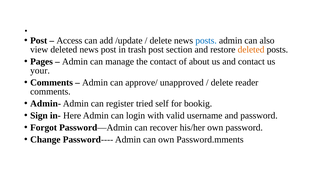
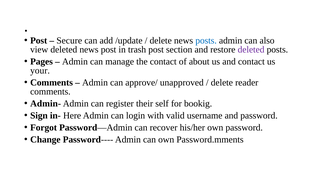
Access: Access -> Secure (69, 41)
deleted colour: orange -> purple (251, 50)
tried: tried -> their (145, 104)
